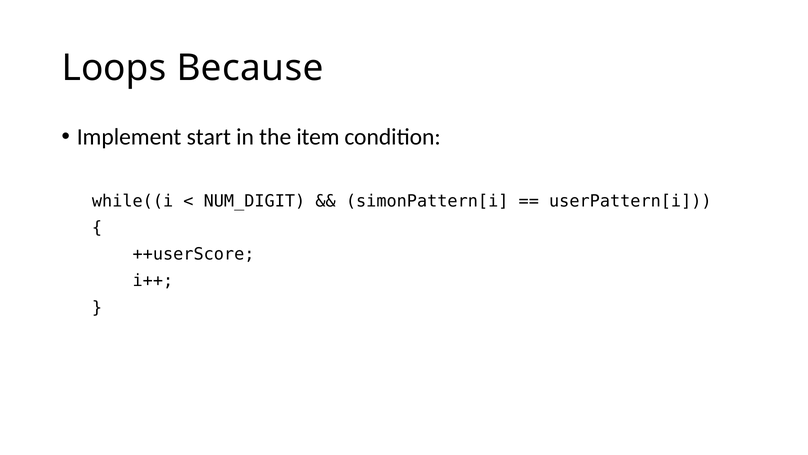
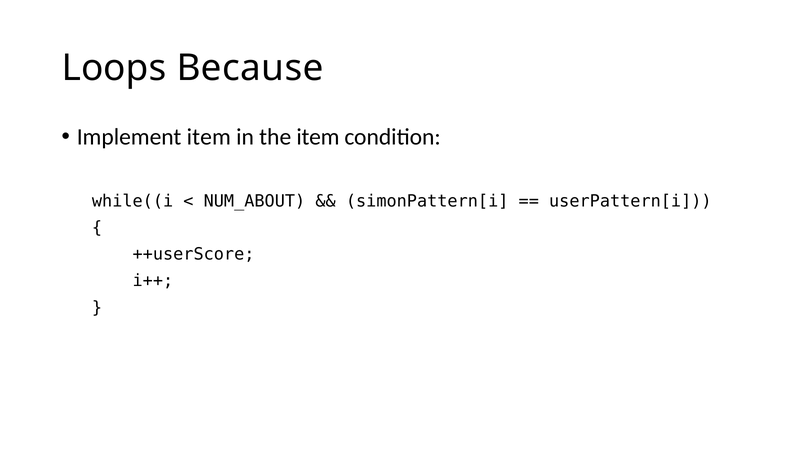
Implement start: start -> item (209, 137)
NUM_DIGIT: NUM_DIGIT -> NUM_ABOUT (254, 201)
